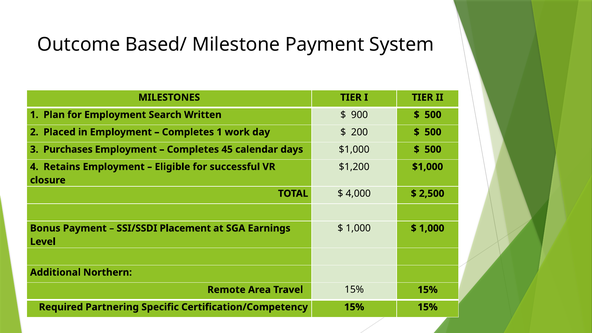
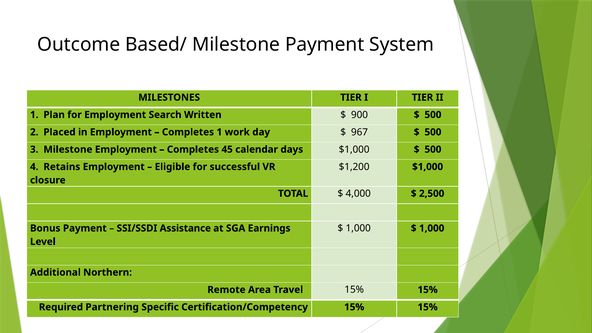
200: 200 -> 967 (360, 132)
3 Purchases: Purchases -> Milestone (68, 149)
Placement: Placement -> Assistance (185, 228)
